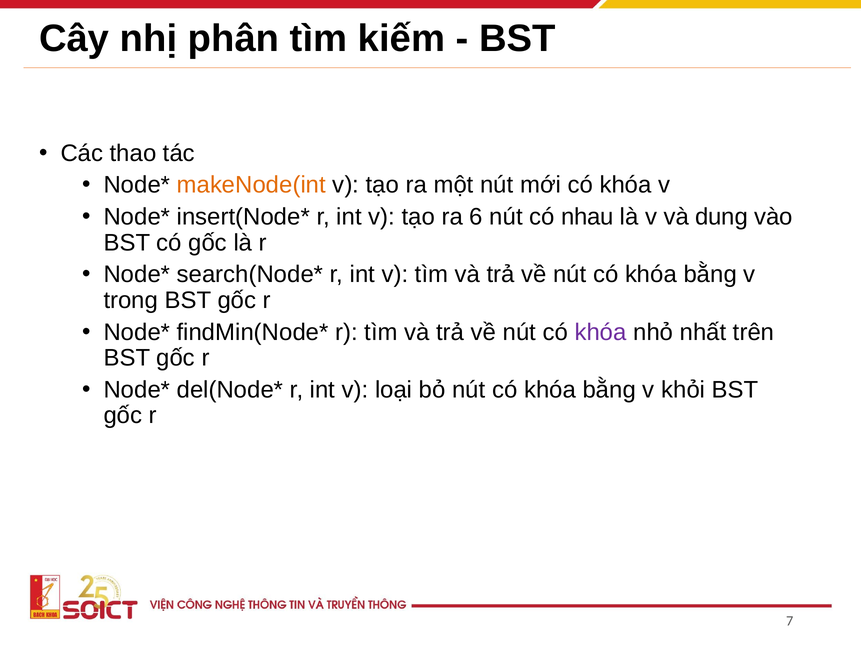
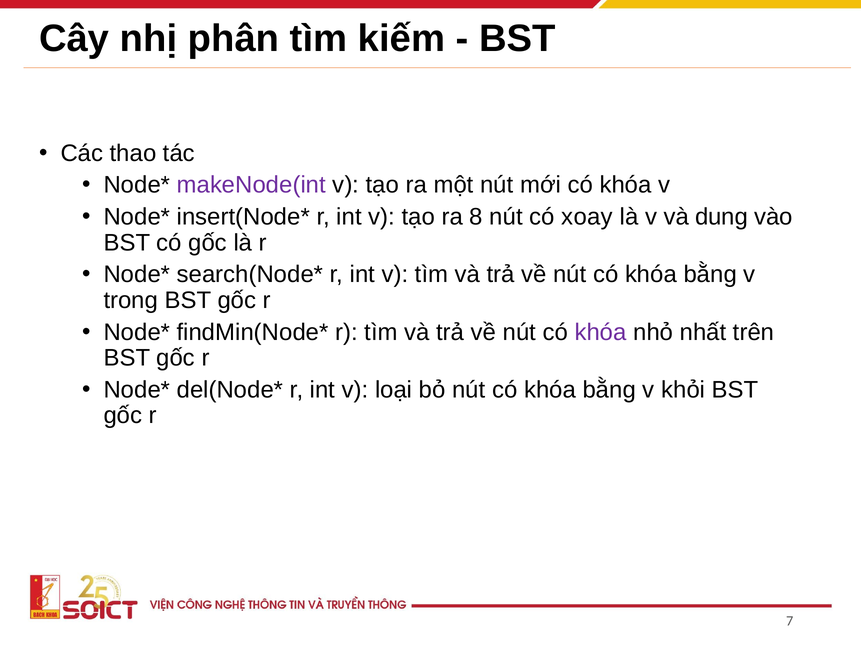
makeNode(int colour: orange -> purple (251, 185)
6: 6 -> 8 (476, 217)
nhau: nhau -> xoay (587, 217)
